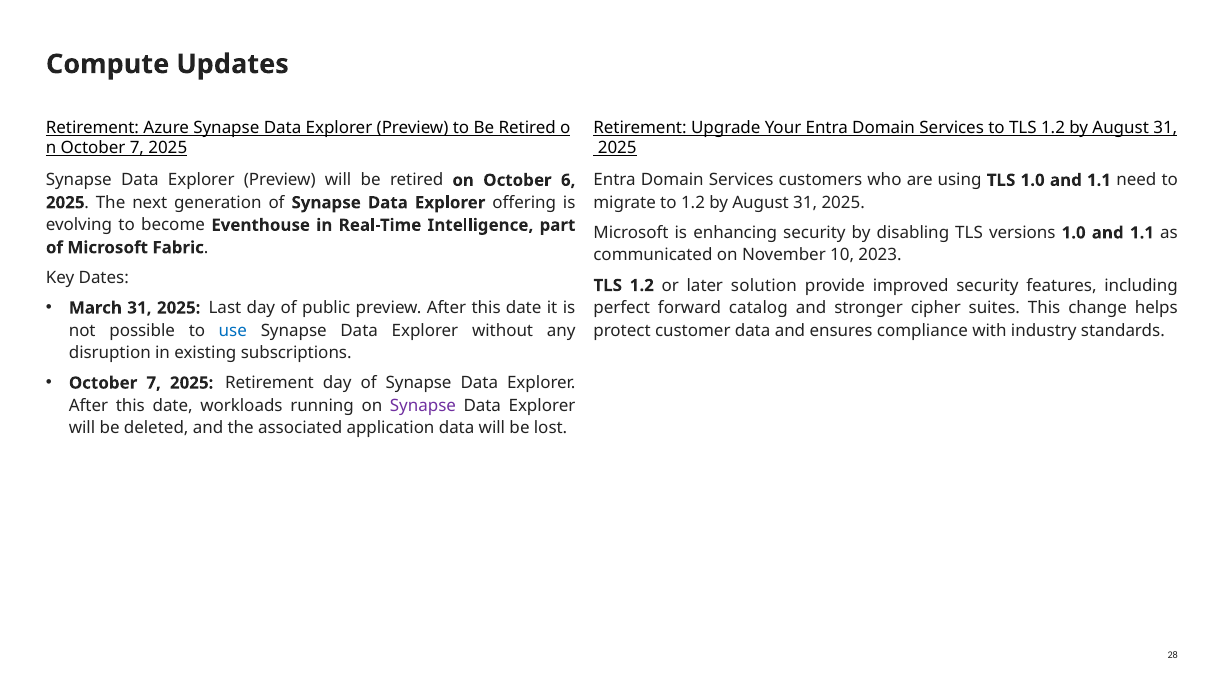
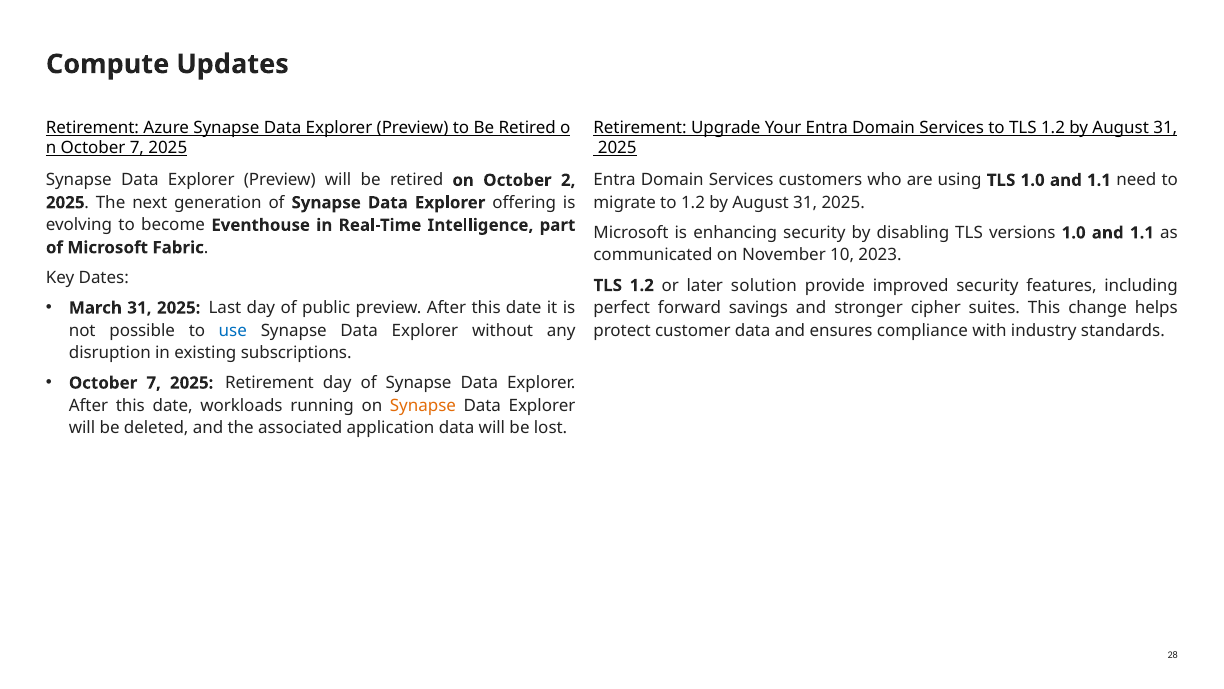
6: 6 -> 2 (568, 180)
catalog: catalog -> savings (758, 308)
Synapse colour: purple -> orange (423, 405)
